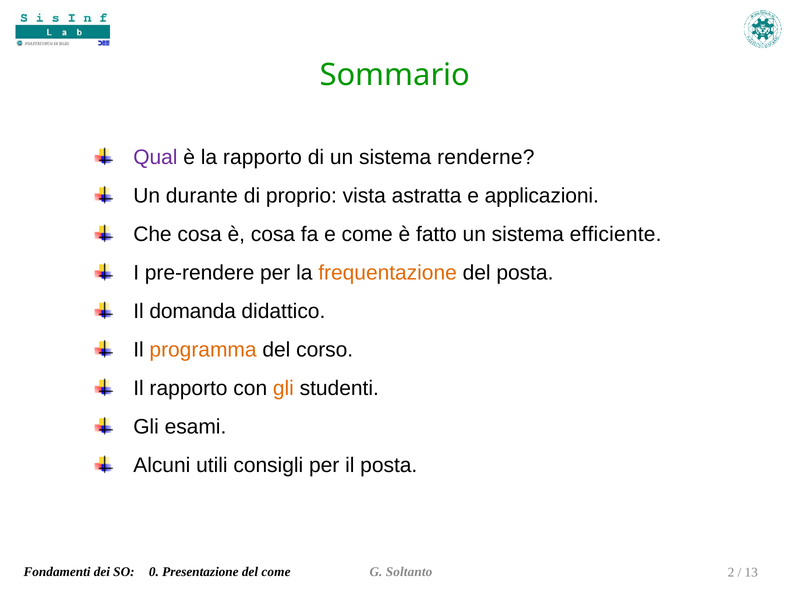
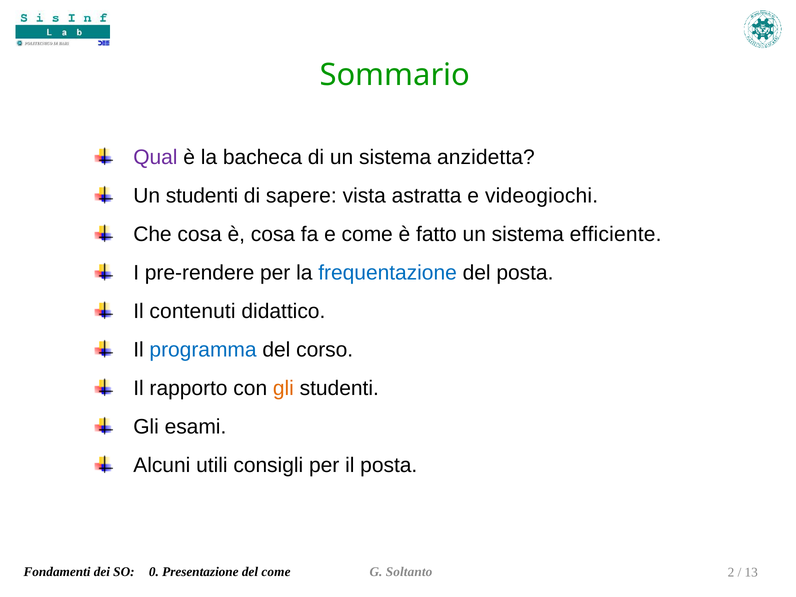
la rapporto: rapporto -> bacheca (262, 157)
renderne: renderne -> anzidetta (486, 157)
Un durante: durante -> studenti (202, 196)
proprio: proprio -> sapere (301, 196)
applicazioni: applicazioni -> videogiochi (542, 196)
frequentazione colour: orange -> blue (388, 273)
domanda: domanda -> contenuti (193, 311)
programma colour: orange -> blue (203, 350)
